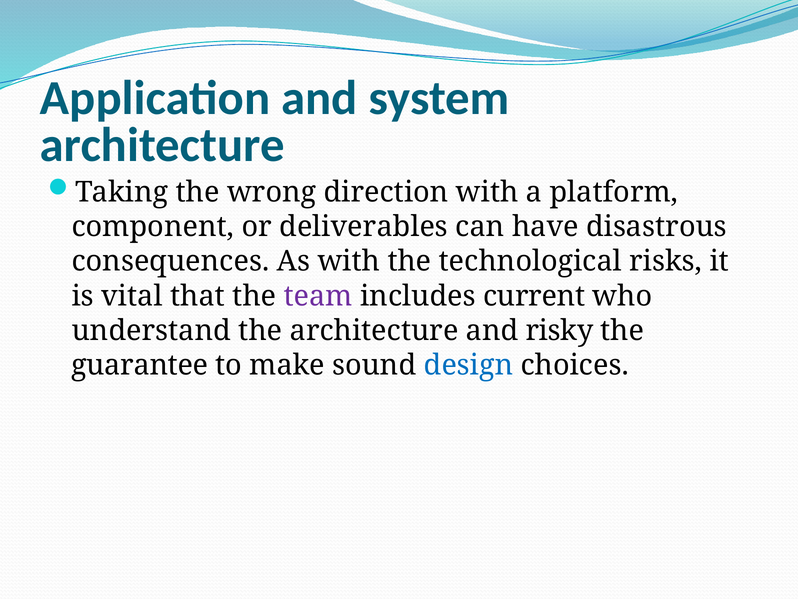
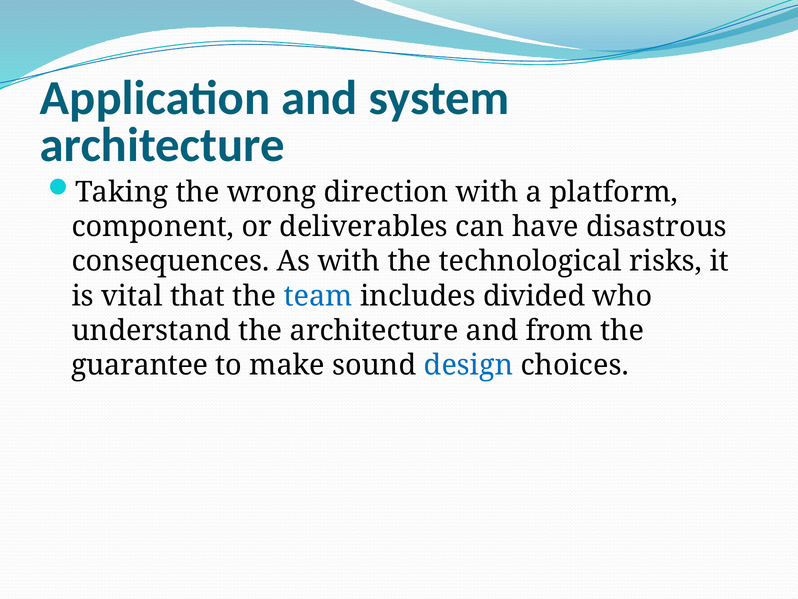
team colour: purple -> blue (318, 296)
current: current -> divided (534, 296)
risky: risky -> from (559, 330)
